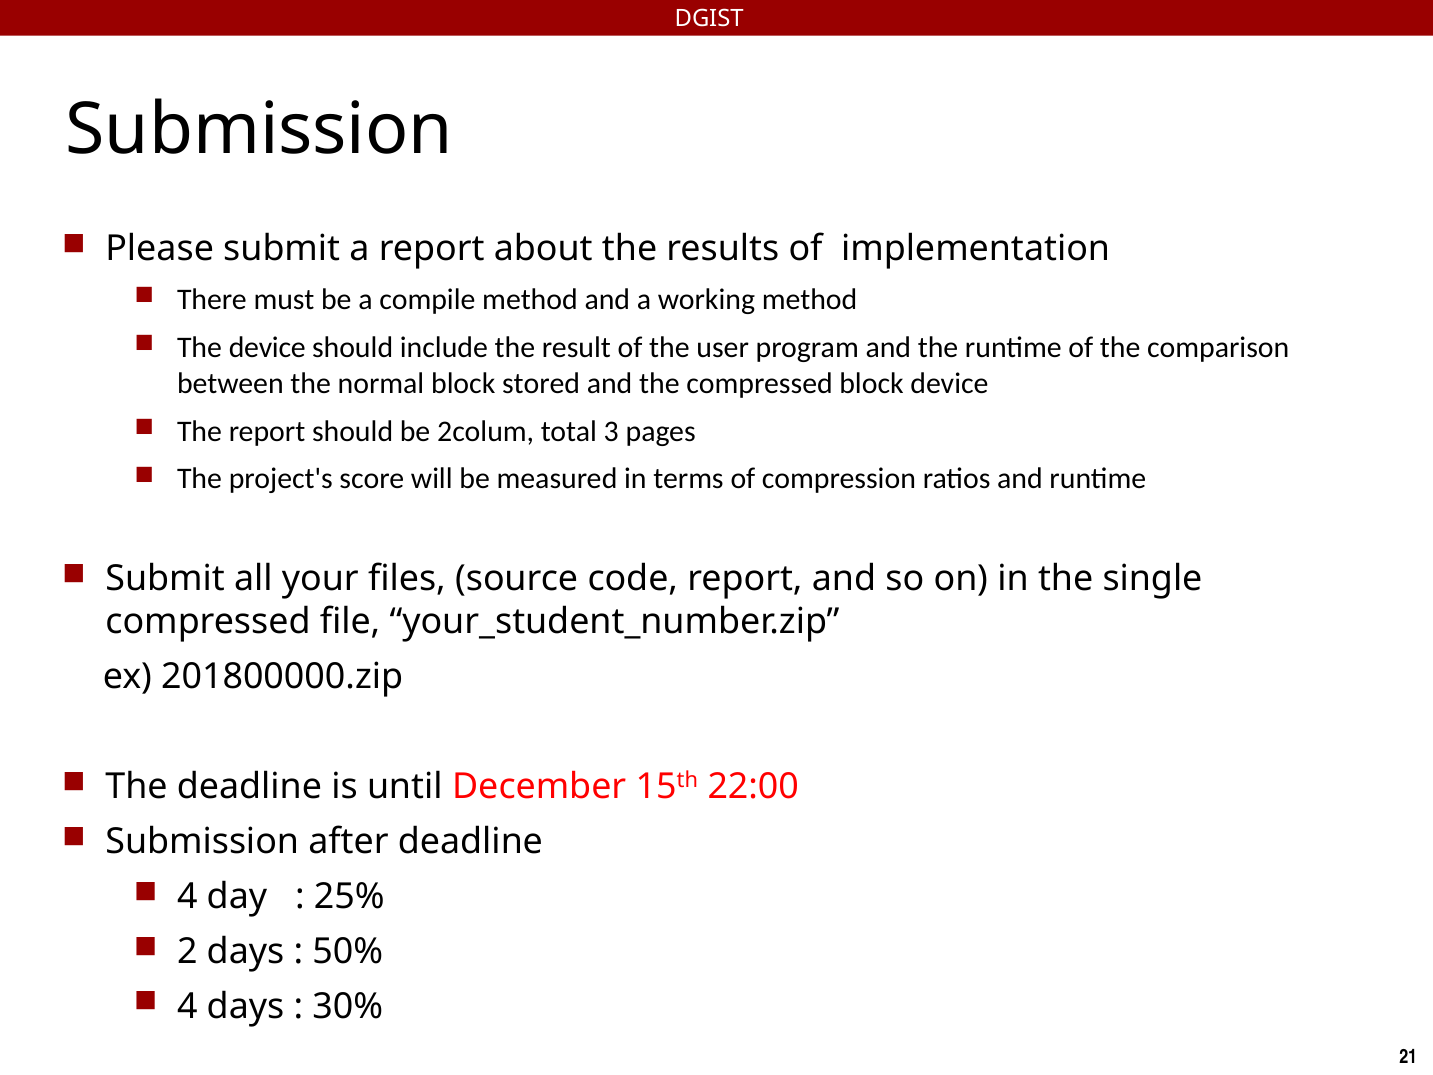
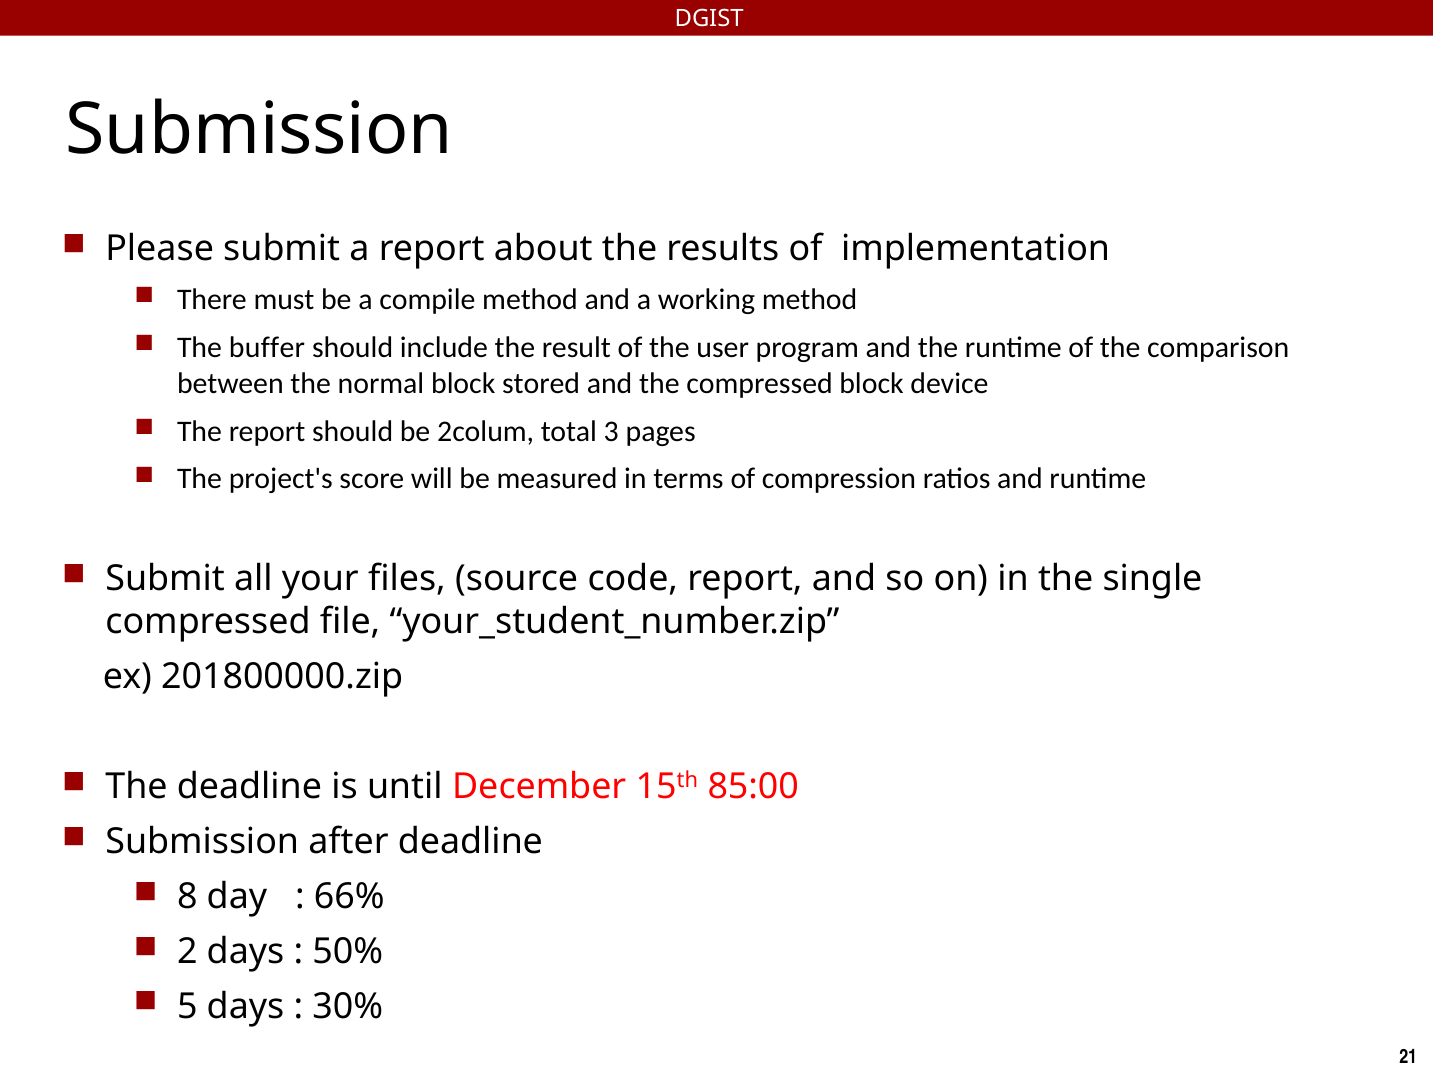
The device: device -> buffer (267, 348)
22:00: 22:00 -> 85:00 (753, 786)
4: 4 -> 8 (187, 896)
25%: 25% -> 66% (349, 896)
4: 4 -> 5 (187, 1006)
